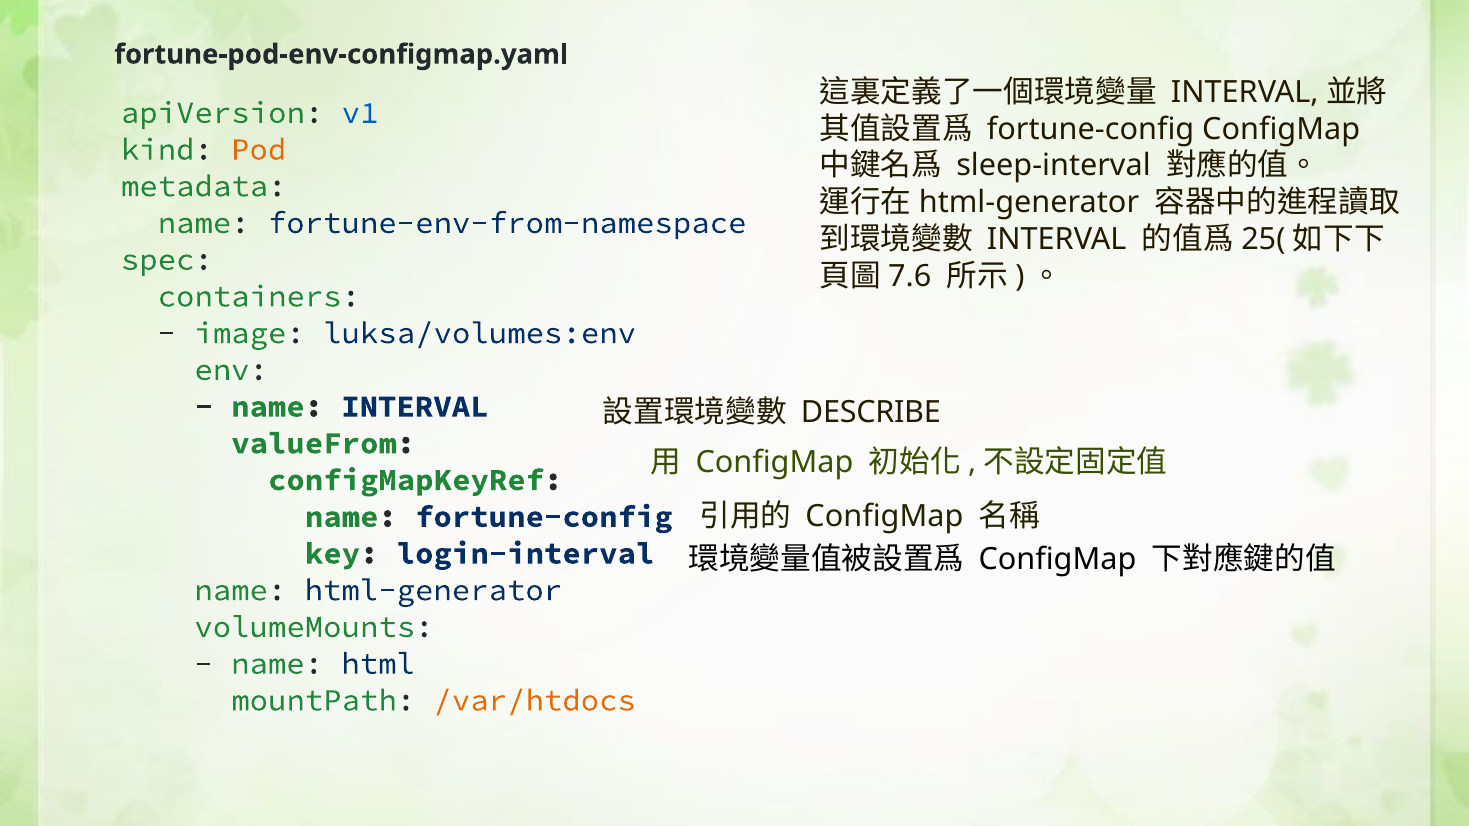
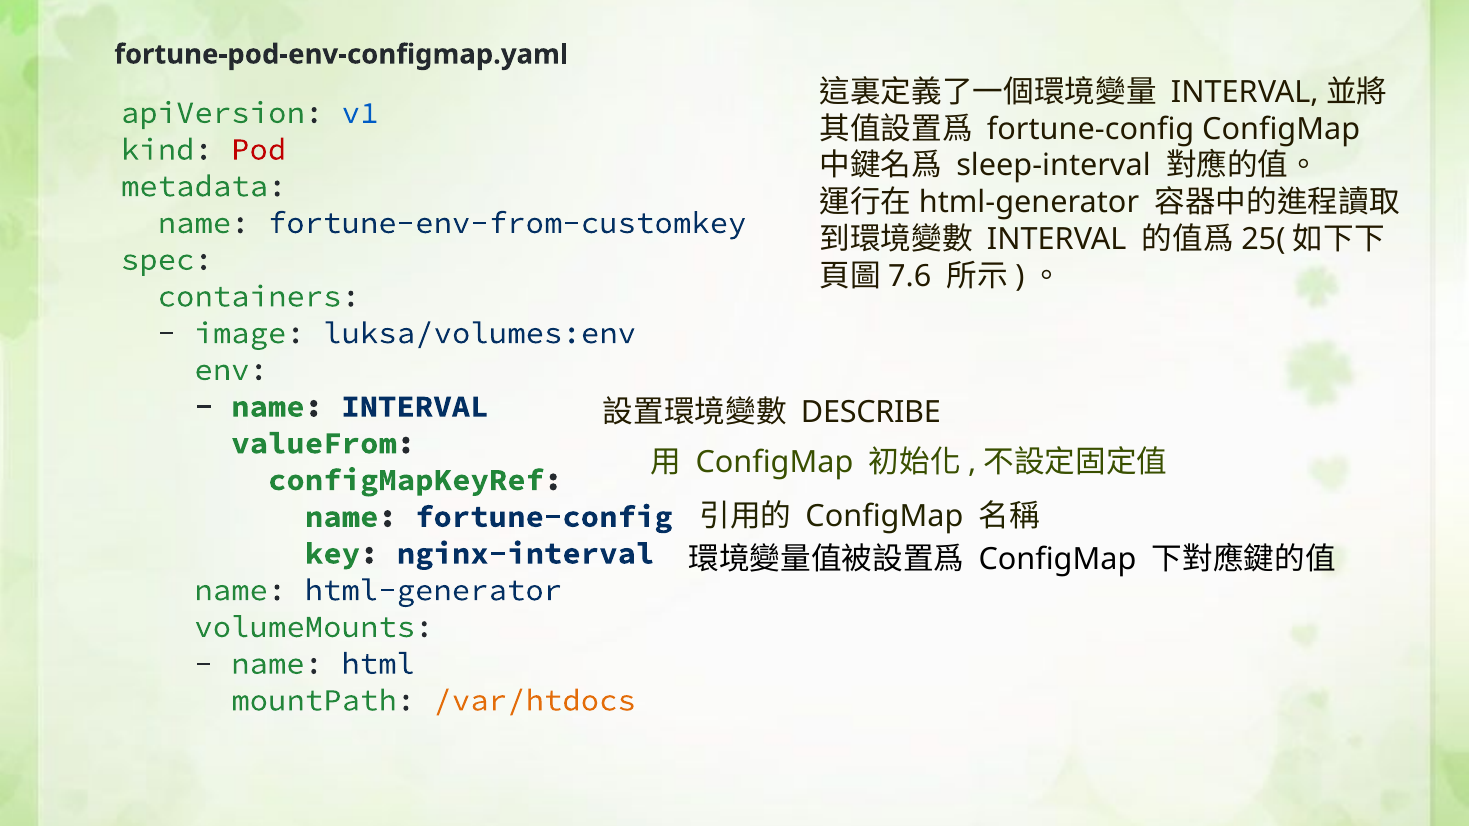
Pod colour: orange -> red (259, 149)
fortune-env-from-namespace: fortune-env-from-namespace -> fortune-env-from-customkey (507, 223)
login-interval: login-interval -> nginx-interval (526, 554)
